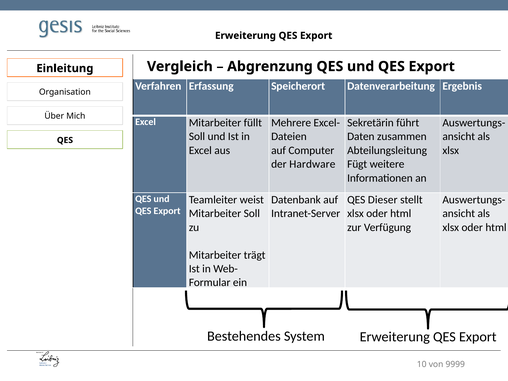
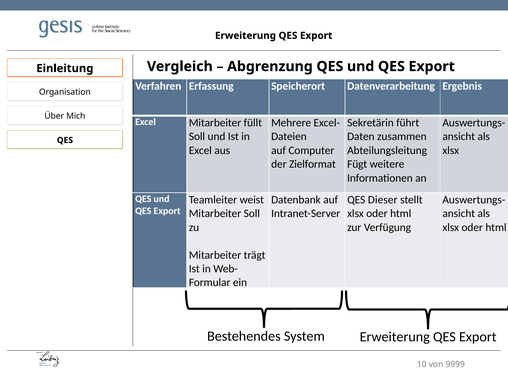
Hardware: Hardware -> Zielformat (312, 164)
